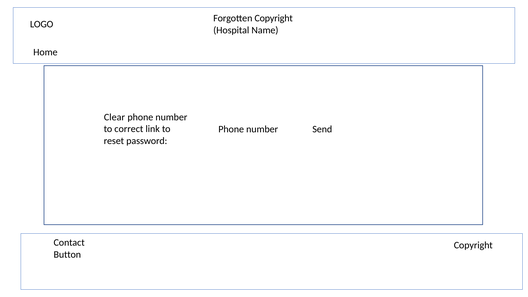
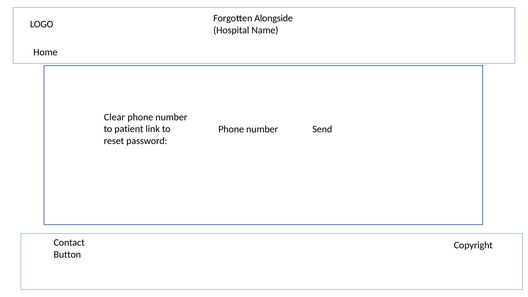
Forgotten Copyright: Copyright -> Alongside (274, 18)
correct: correct -> patient (129, 129)
